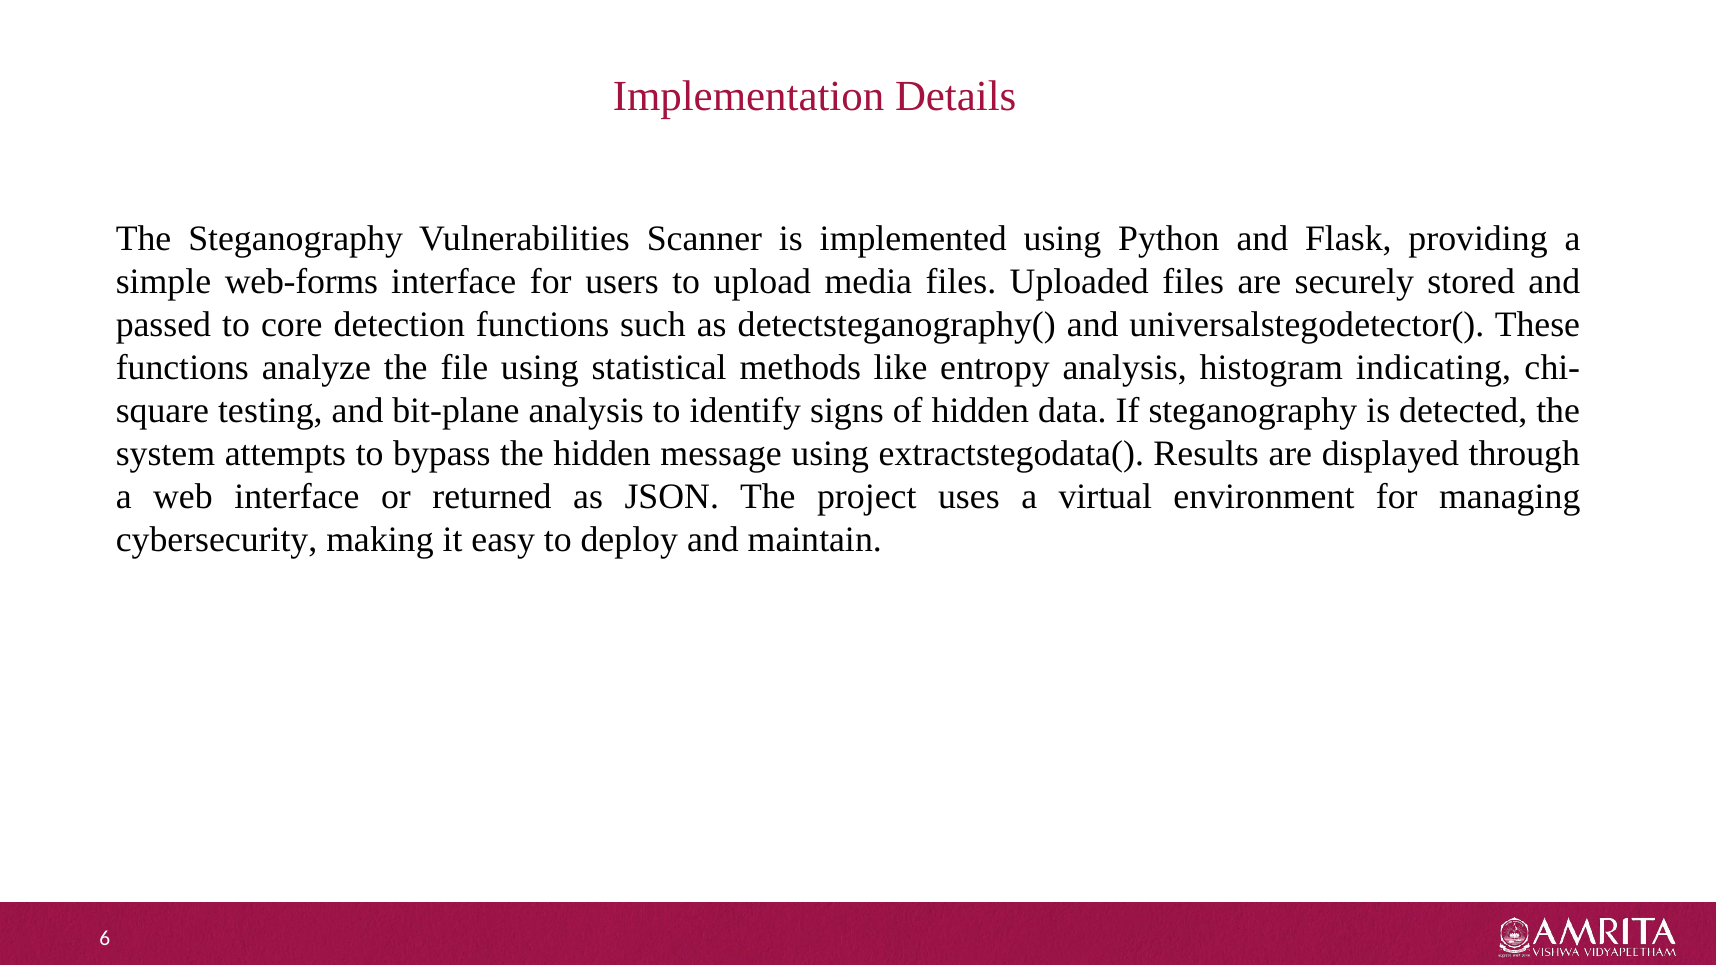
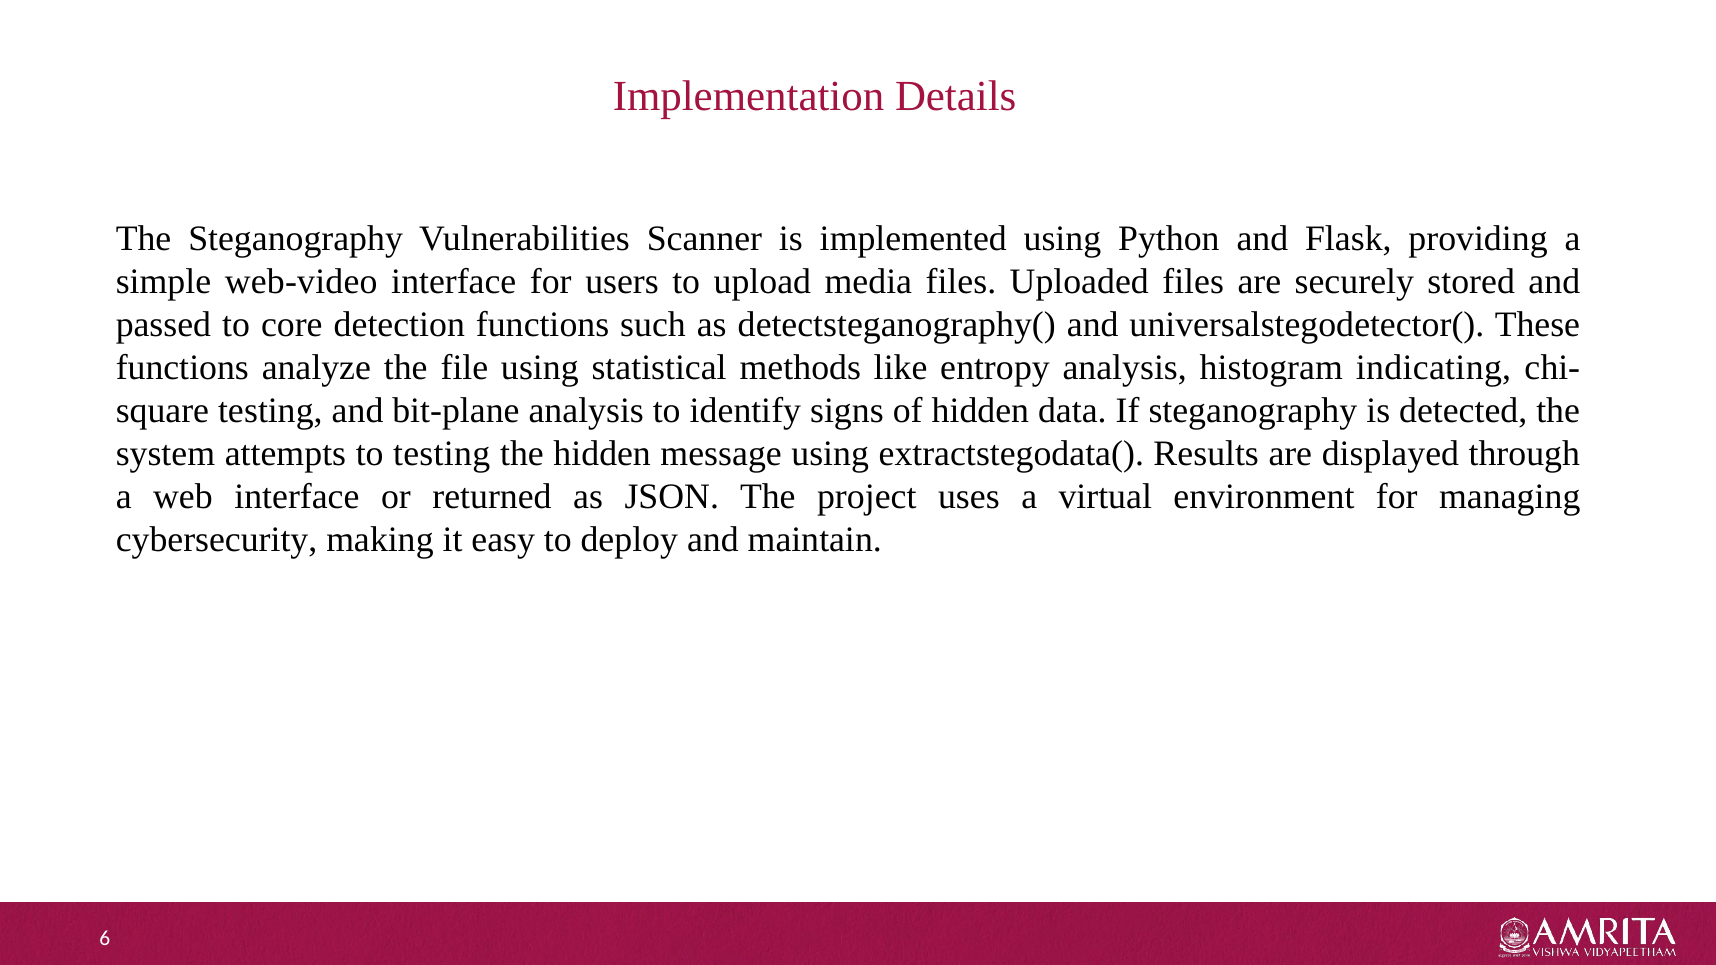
web-forms: web-forms -> web-video (301, 282)
to bypass: bypass -> testing (442, 454)
